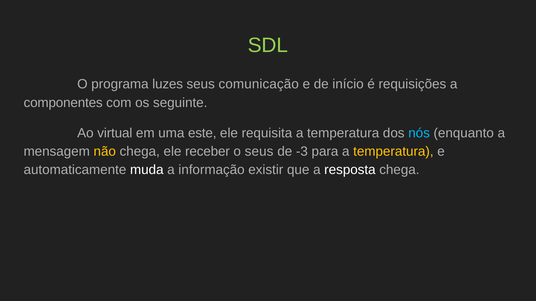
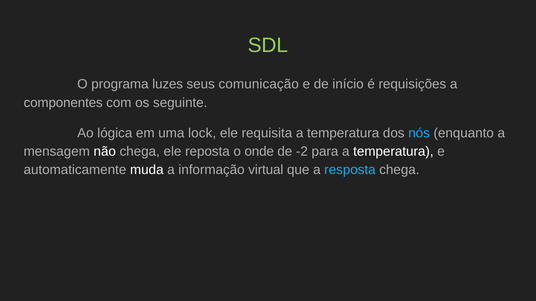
virtual: virtual -> lógica (115, 133)
este: este -> lock (202, 133)
não colour: yellow -> white (105, 152)
receber: receber -> reposta (207, 152)
o seus: seus -> onde (259, 152)
-3: -3 -> -2 (302, 152)
temperatura colour: yellow -> white (393, 152)
existir: existir -> virtual (266, 170)
resposta colour: white -> light blue (350, 170)
